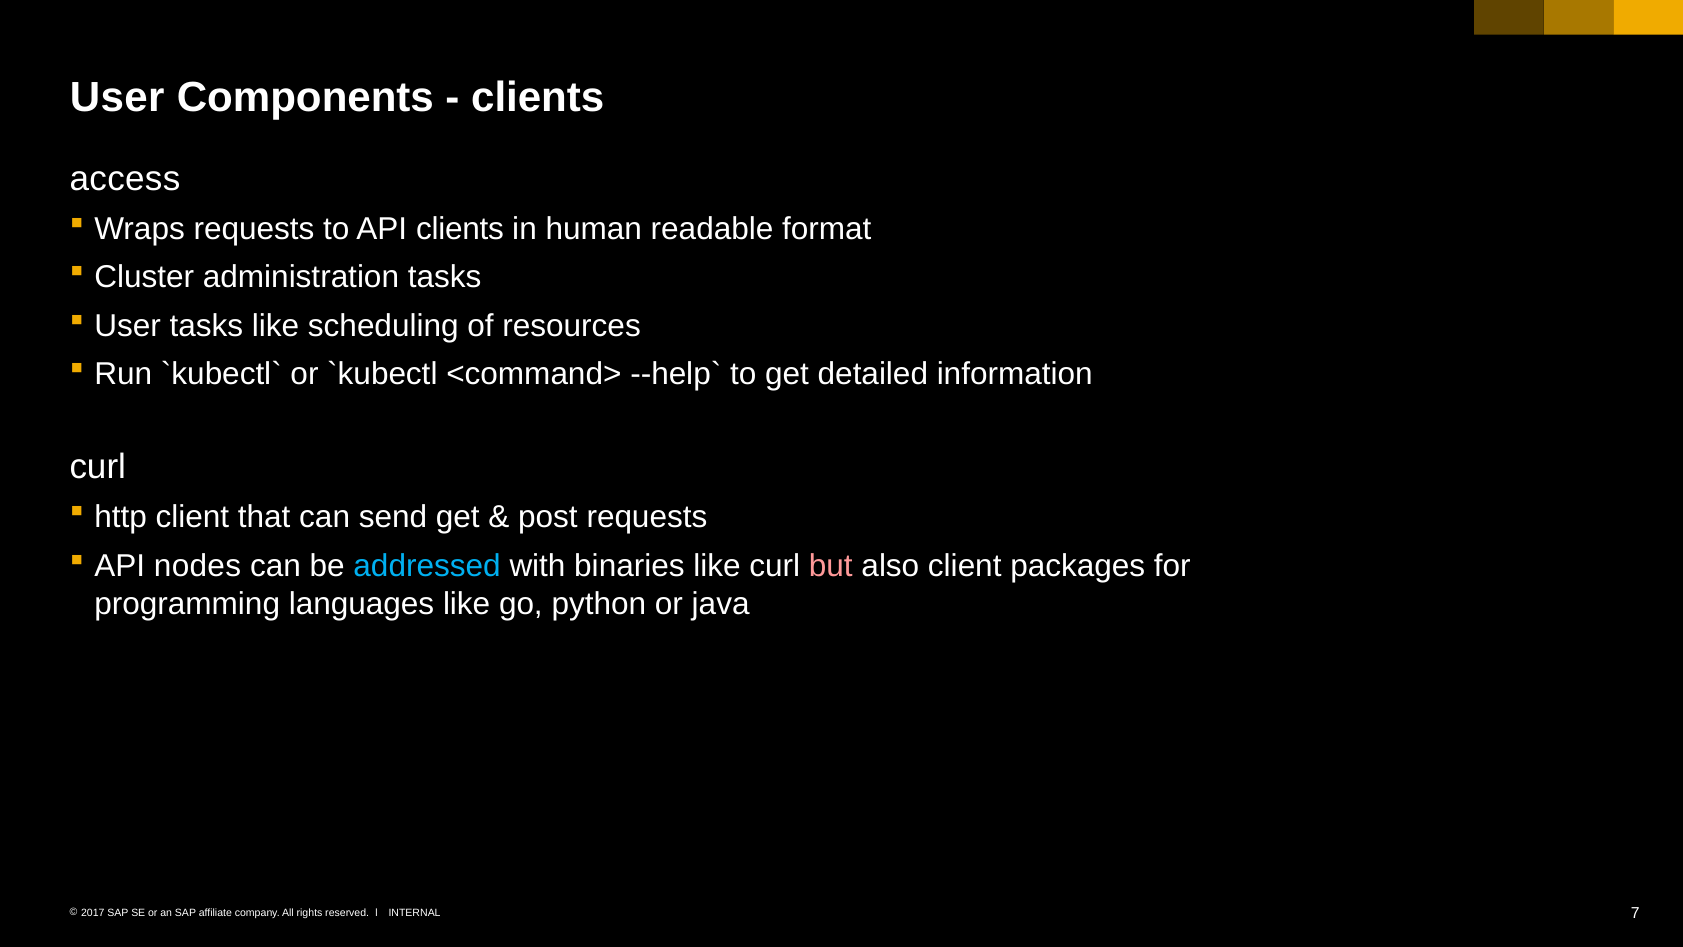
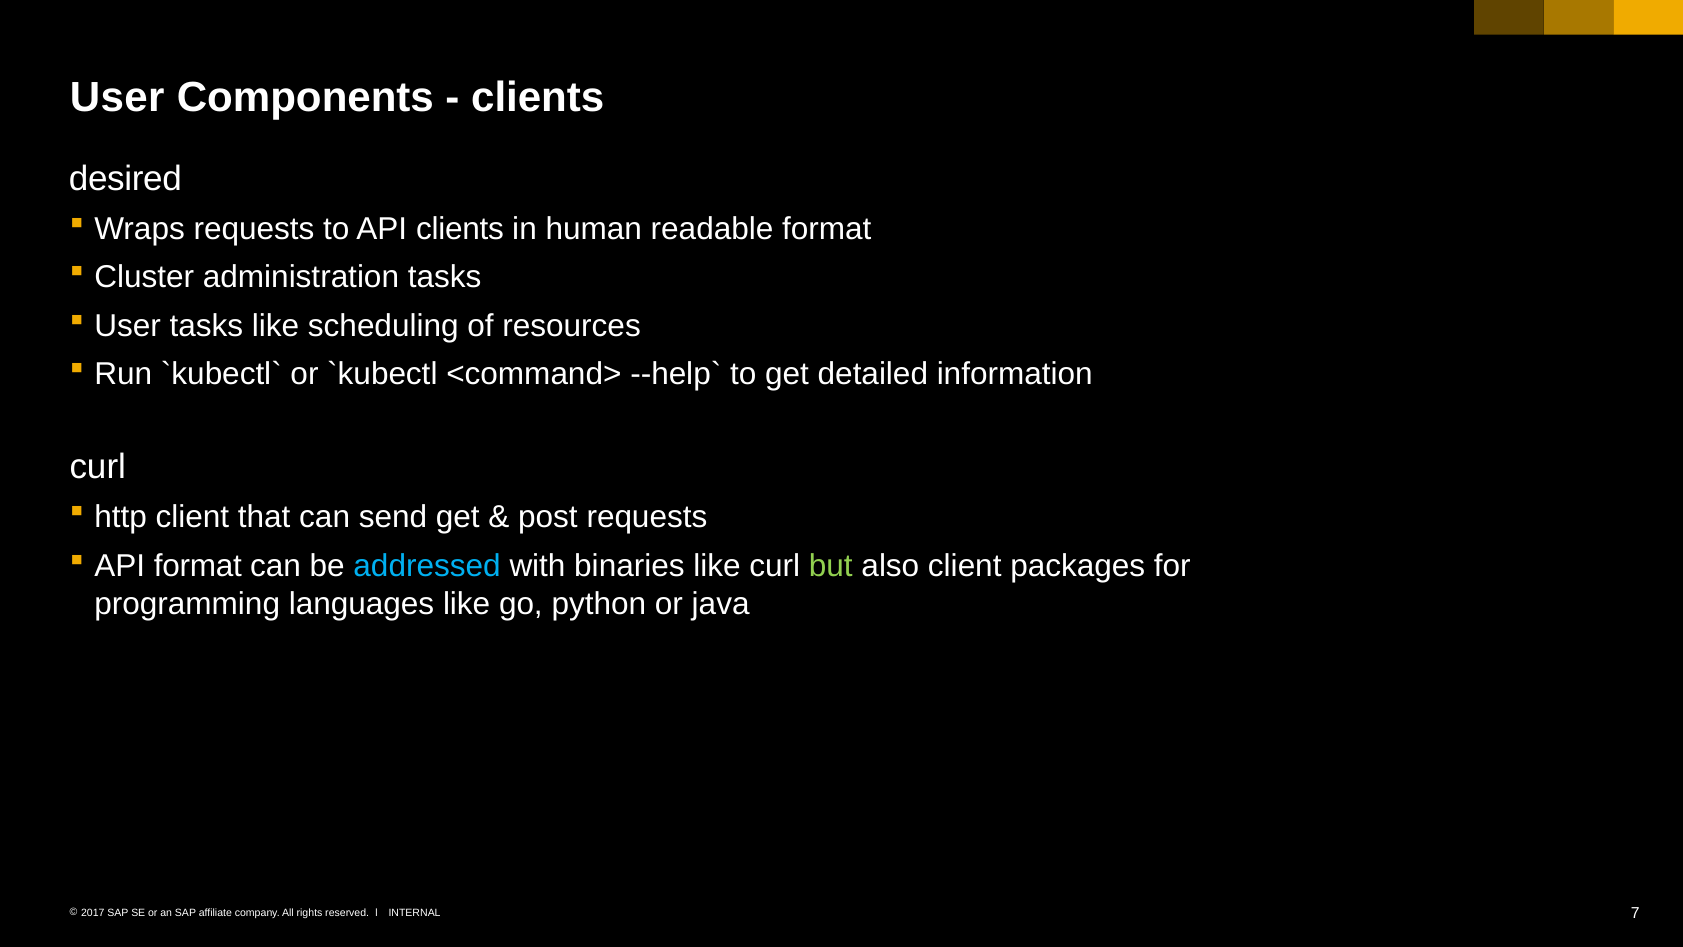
access: access -> desired (125, 179)
API nodes: nodes -> format (198, 566)
but colour: pink -> light green (831, 566)
